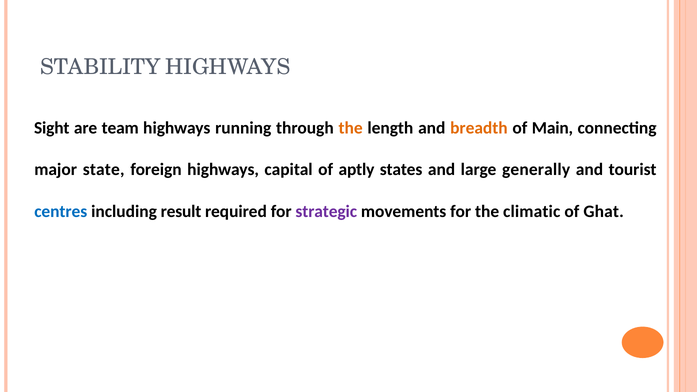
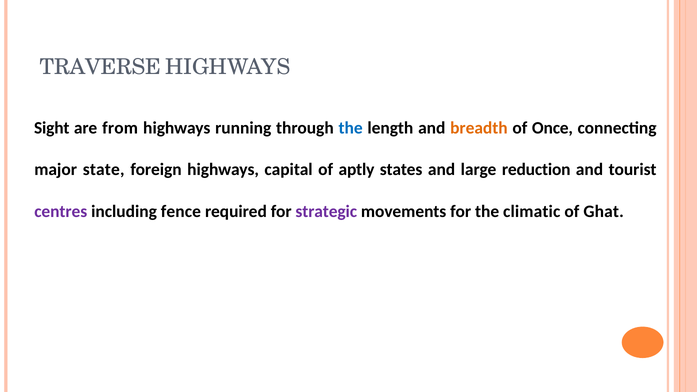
STABILITY: STABILITY -> TRAVERSE (100, 67)
team: team -> from (120, 128)
the colour: orange -> blue (351, 128)
Main: Main -> Once (552, 128)
generally: generally -> reduction (536, 170)
centres colour: blue -> purple (61, 212)
result: result -> fence (181, 212)
